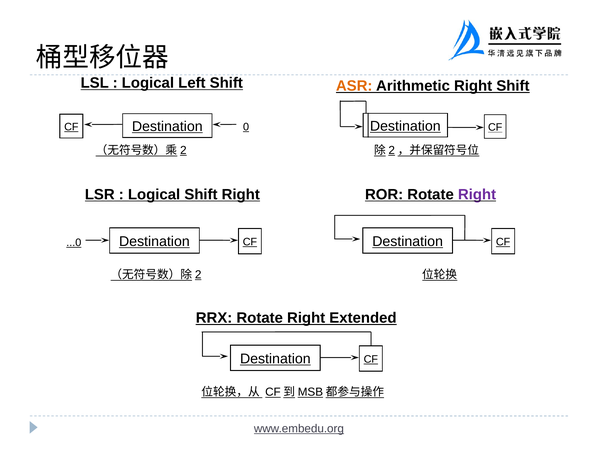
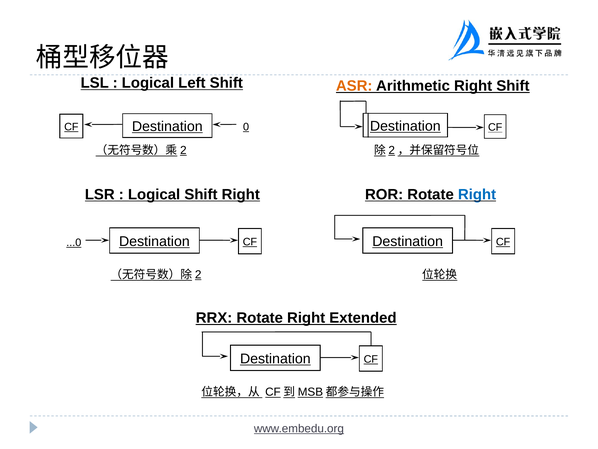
Right colour: purple -> blue (477, 194)
